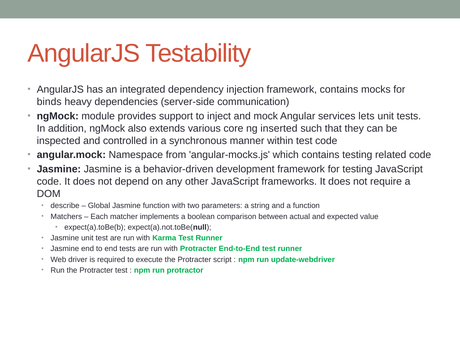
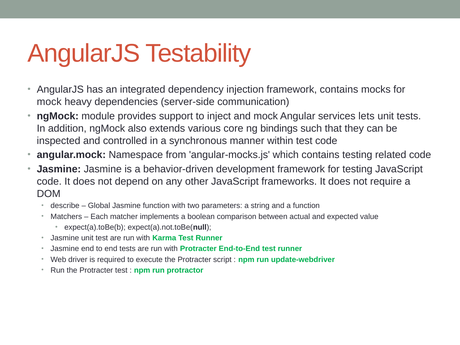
binds: binds -> mock (49, 102)
inserted: inserted -> bindings (279, 128)
